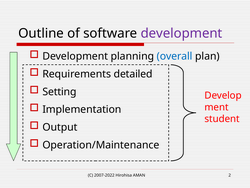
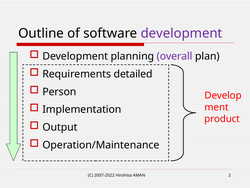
overall colour: blue -> purple (175, 56)
Setting: Setting -> Person (59, 92)
student: student -> product (222, 119)
